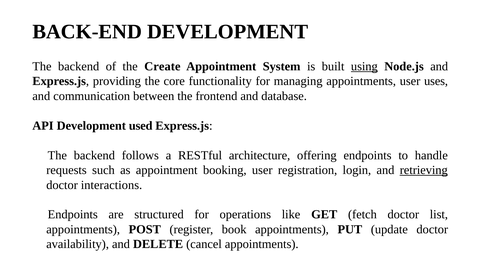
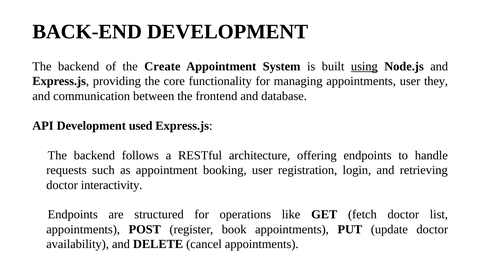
uses: uses -> they (436, 81)
retrieving underline: present -> none (424, 170)
interactions: interactions -> interactivity (112, 185)
